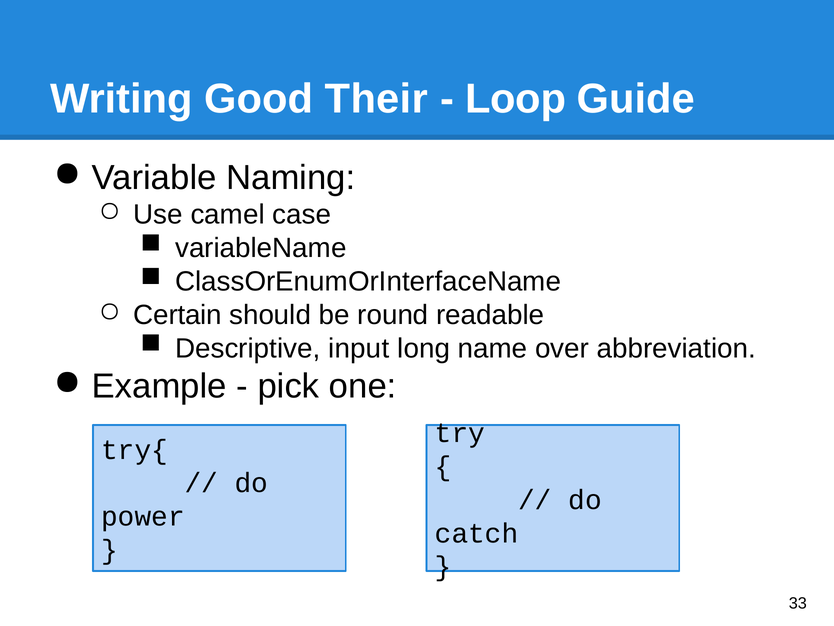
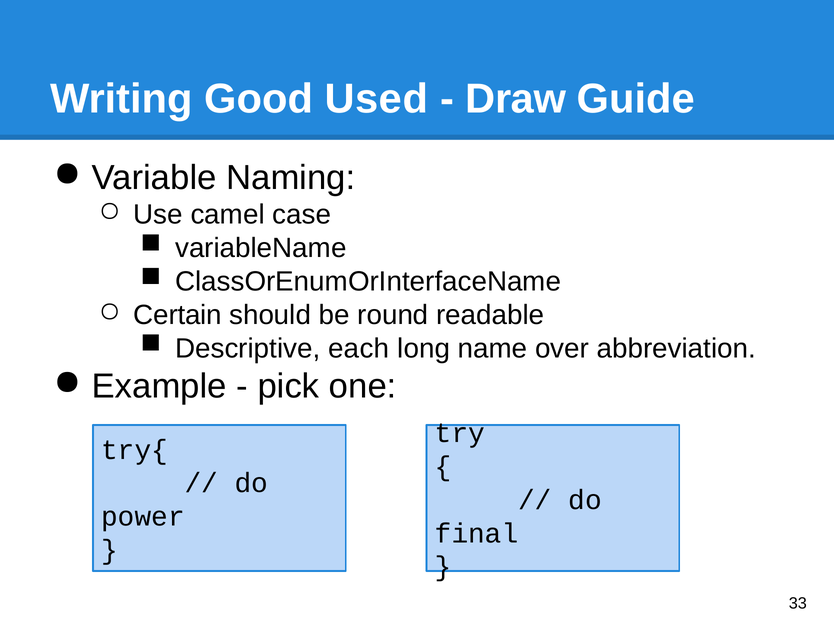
Their: Their -> Used (376, 99)
Loop: Loop -> Draw (516, 99)
input: input -> each (359, 348)
catch: catch -> final (477, 533)
